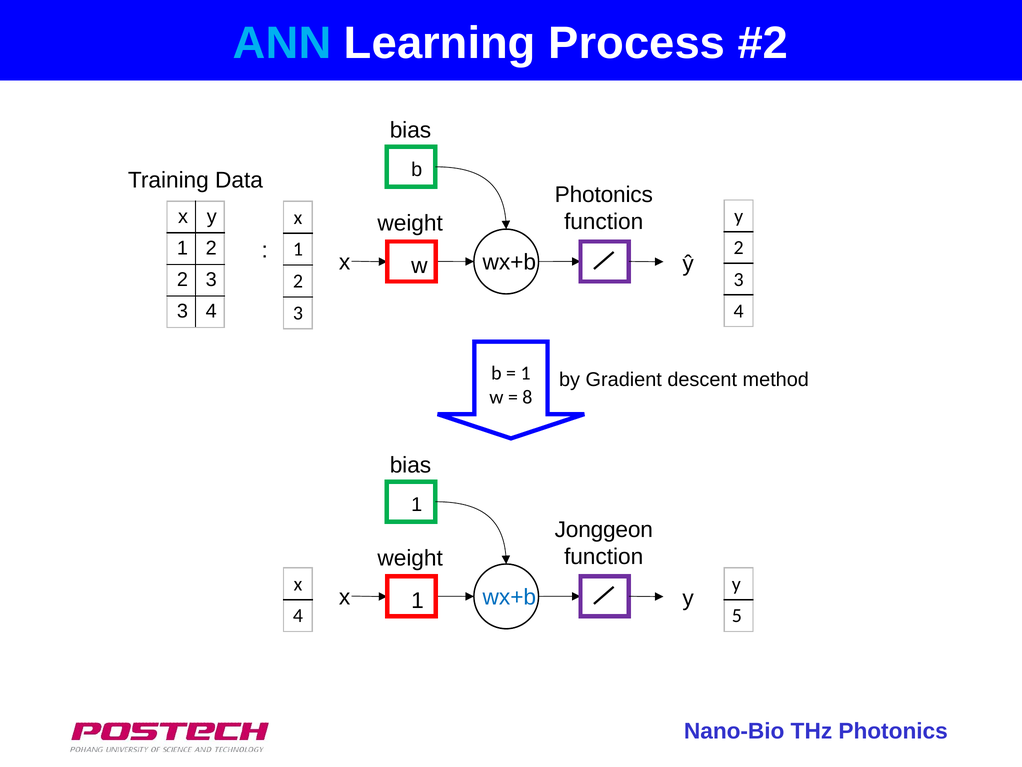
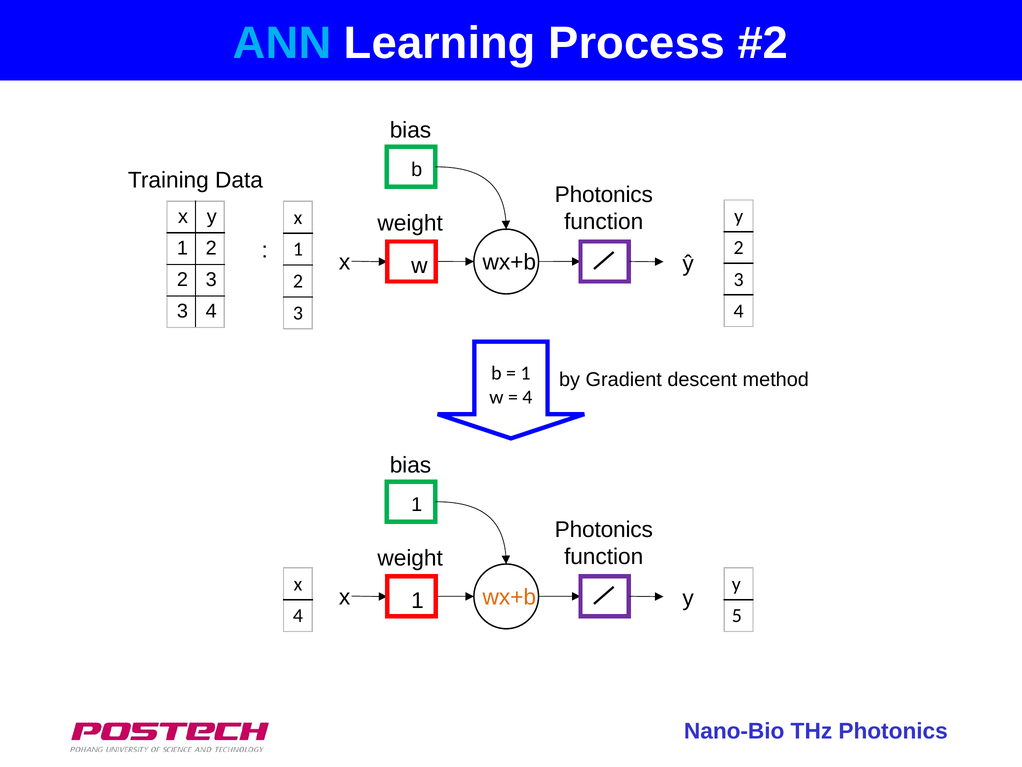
8: 8 -> 4 (527, 397)
Jonggeon: Jonggeon -> Photonics (604, 529)
wx+b colour: blue -> orange (509, 597)
